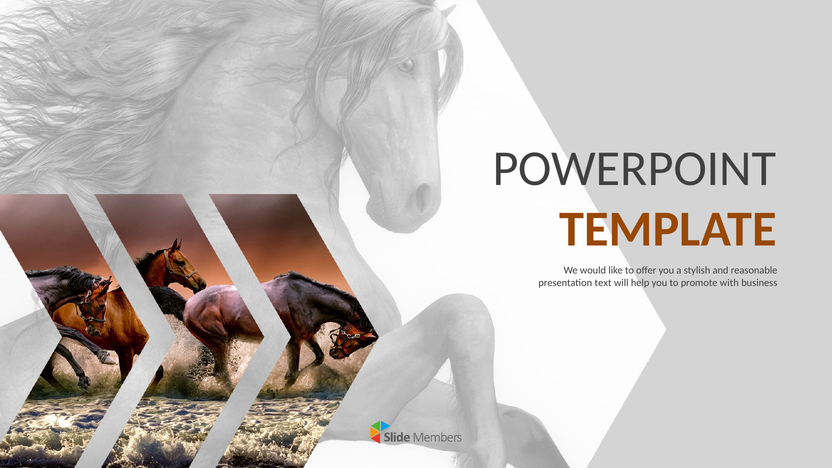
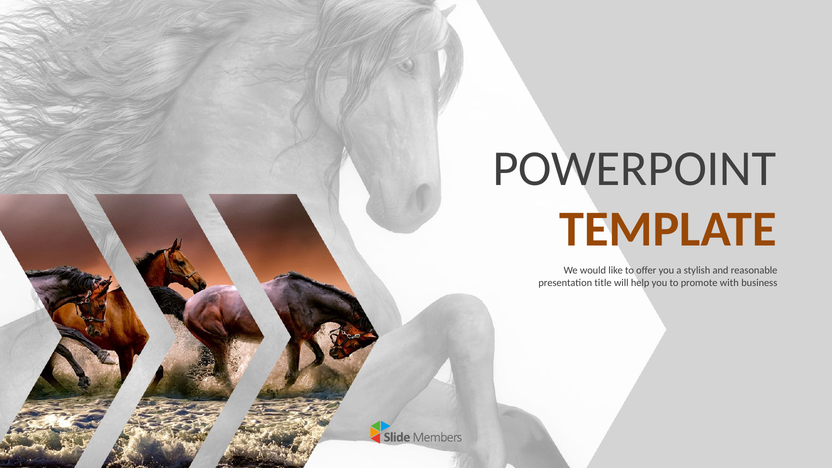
text: text -> title (603, 283)
